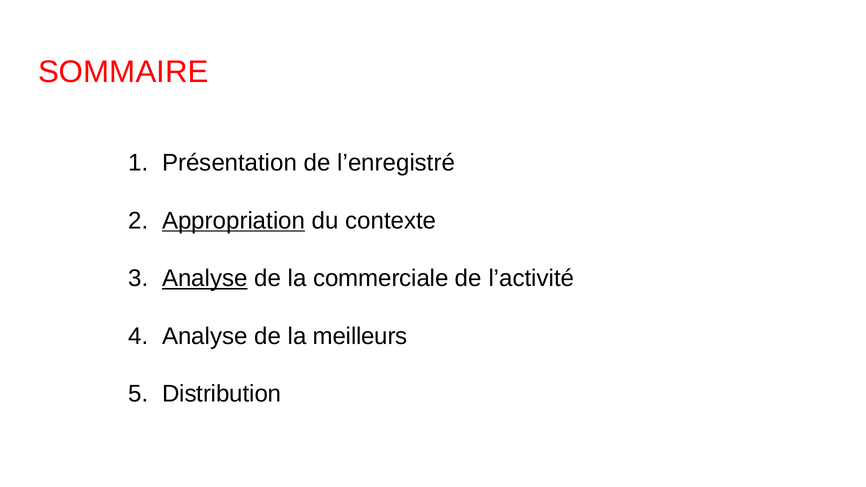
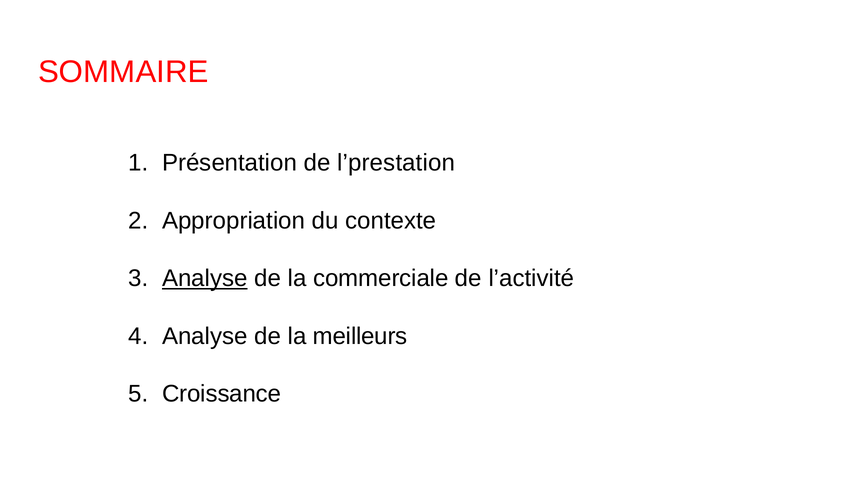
l’enregistré: l’enregistré -> l’prestation (396, 163)
Appropriation underline: present -> none (234, 221)
Distribution: Distribution -> Croissance (222, 394)
